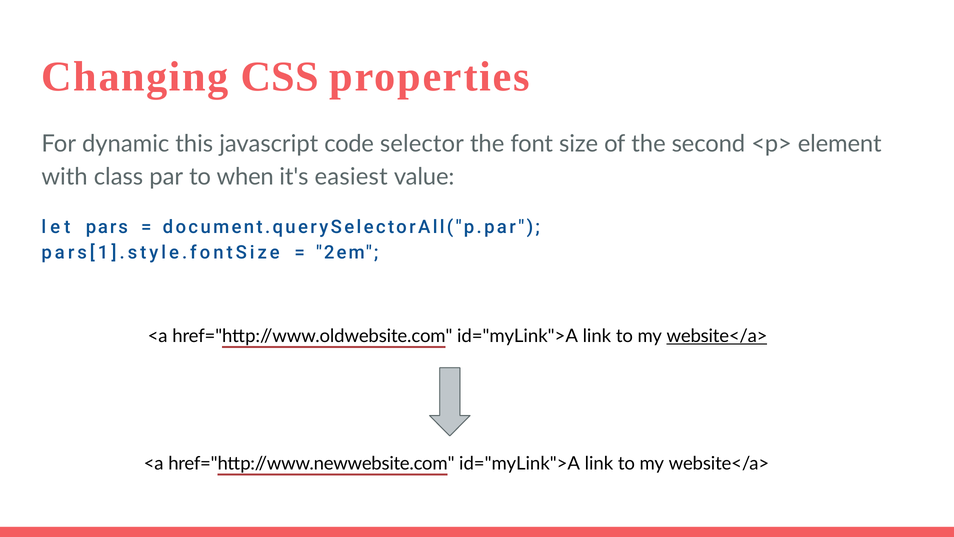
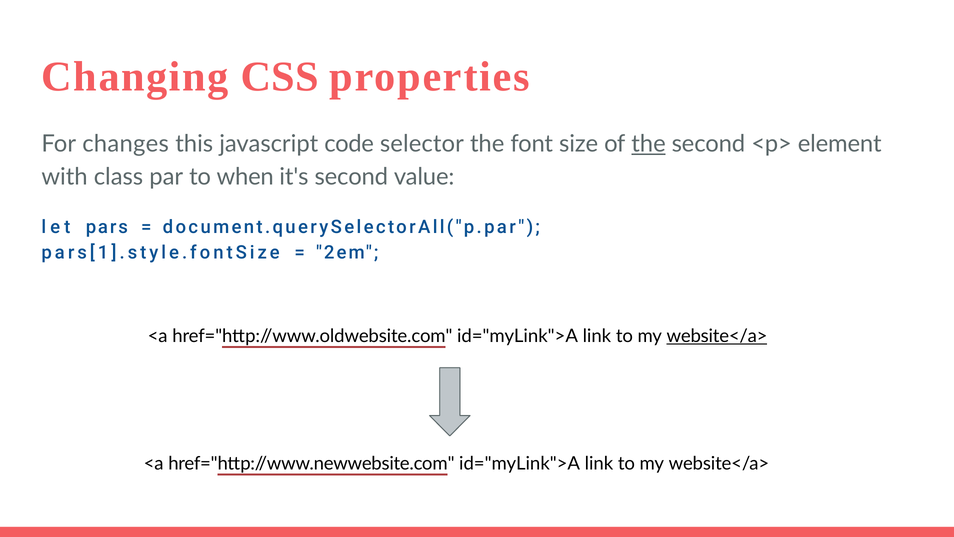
dynamic: dynamic -> changes (126, 144)
the underline: none -> present (649, 144)
it's easiest: easiest -> second (351, 177)
